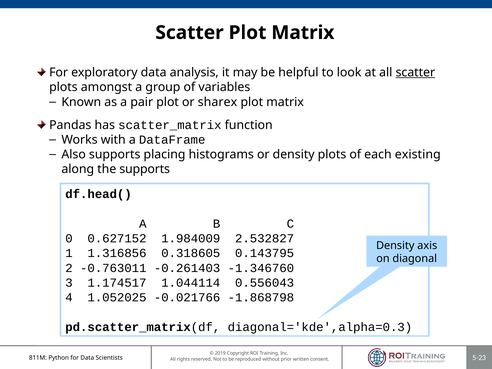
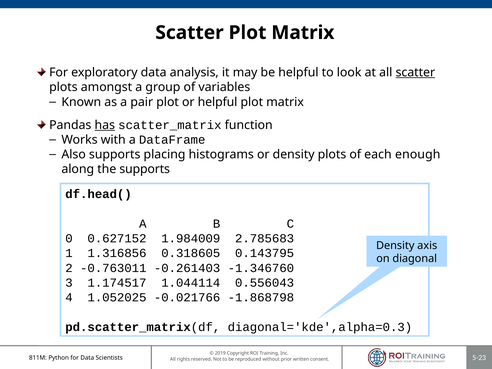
or sharex: sharex -> helpful (218, 102)
has underline: none -> present (105, 125)
existing: existing -> enough (418, 154)
2.532827: 2.532827 -> 2.785683 (265, 238)
